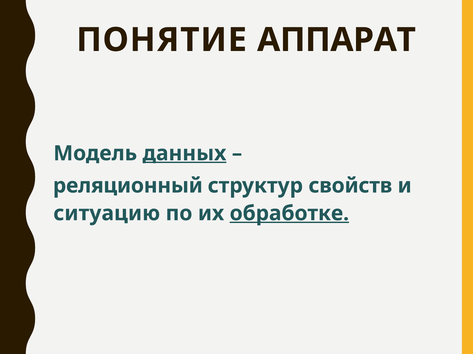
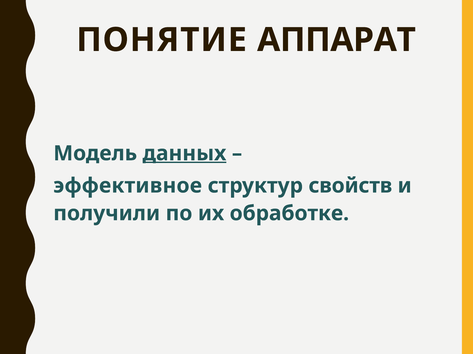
реляционный: реляционный -> эффективное (128, 186)
ситуацию: ситуацию -> получили (107, 214)
обработке underline: present -> none (289, 214)
